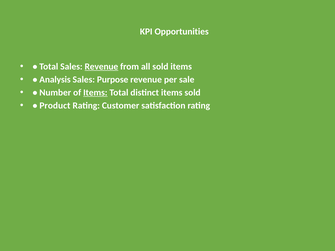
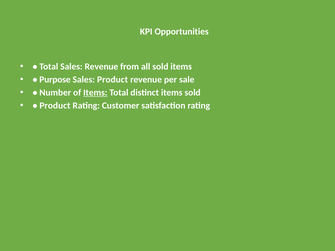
Revenue underline: present -> none (101, 67)
Analysis: Analysis -> Purpose (55, 80)
Sales Purpose: Purpose -> Product (113, 80)
